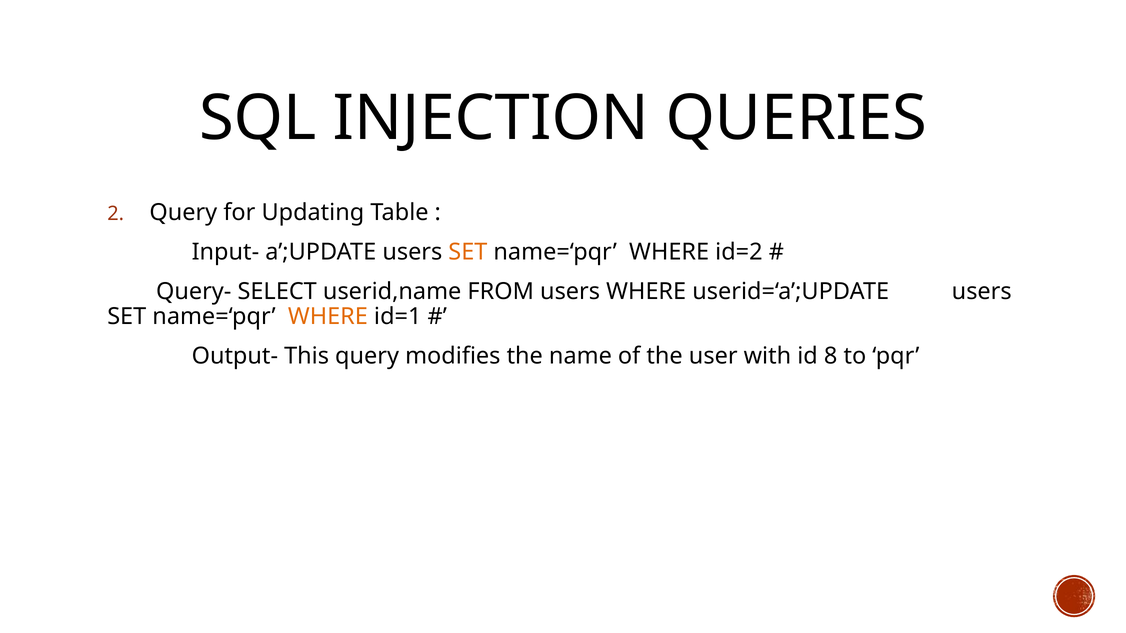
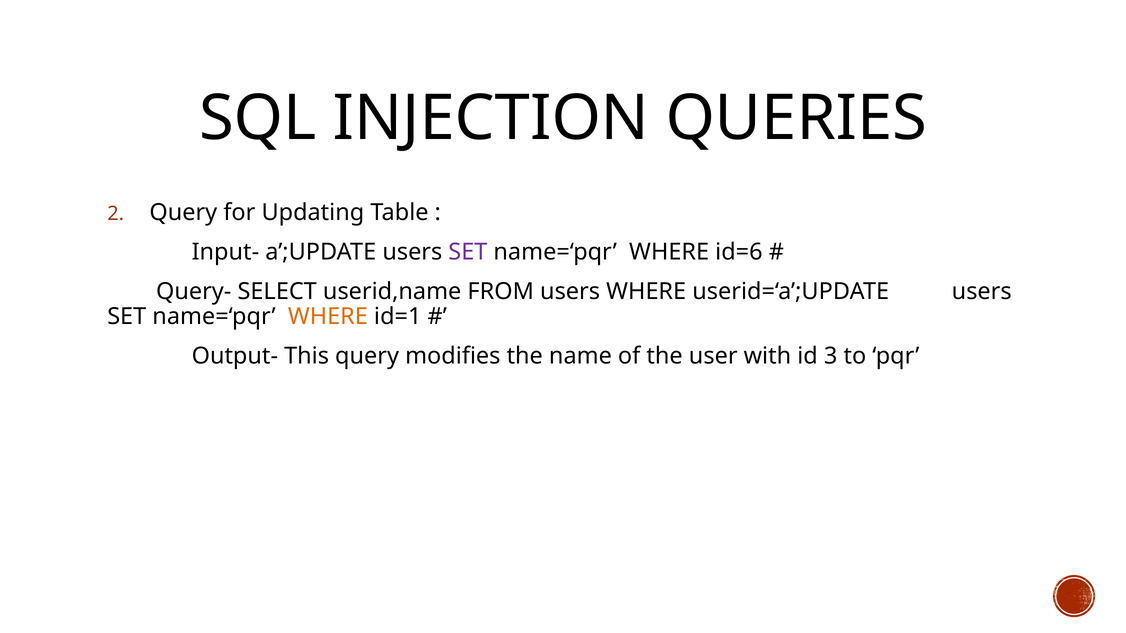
SET colour: orange -> purple (468, 252)
id=2: id=2 -> id=6 (739, 252)
8: 8 -> 3 (831, 356)
